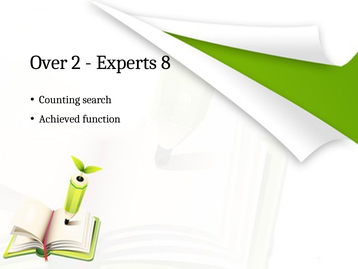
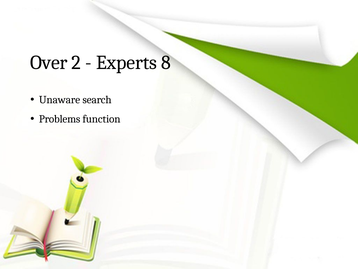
Counting: Counting -> Unaware (60, 100)
Achieved: Achieved -> Problems (60, 119)
